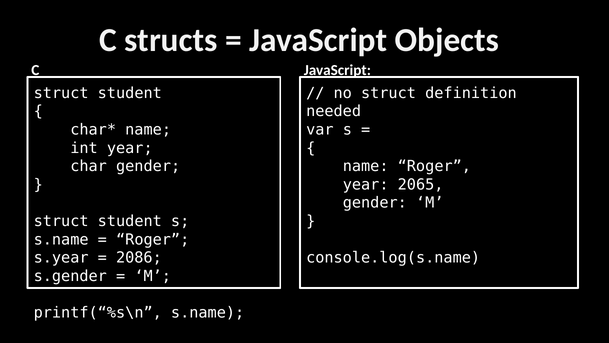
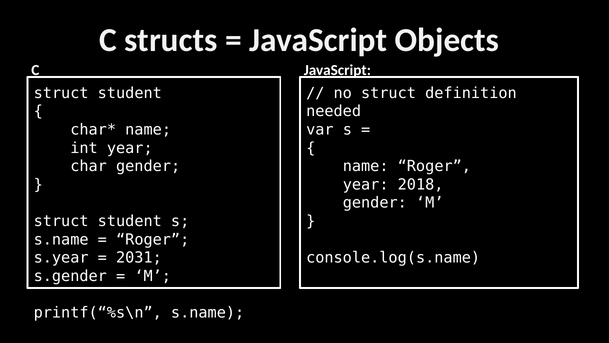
2065: 2065 -> 2018 (421, 184)
2086: 2086 -> 2031 (139, 257)
